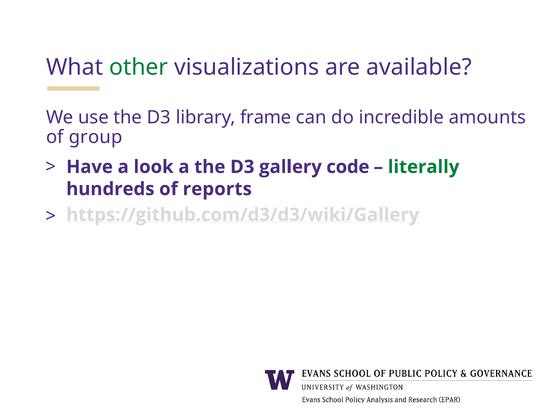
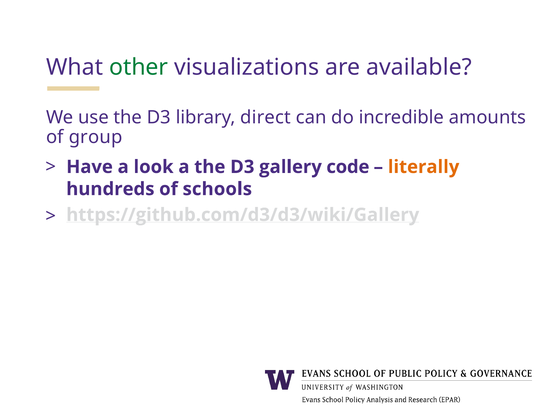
frame: frame -> direct (266, 117)
literally colour: green -> orange (424, 167)
reports: reports -> schools (217, 189)
